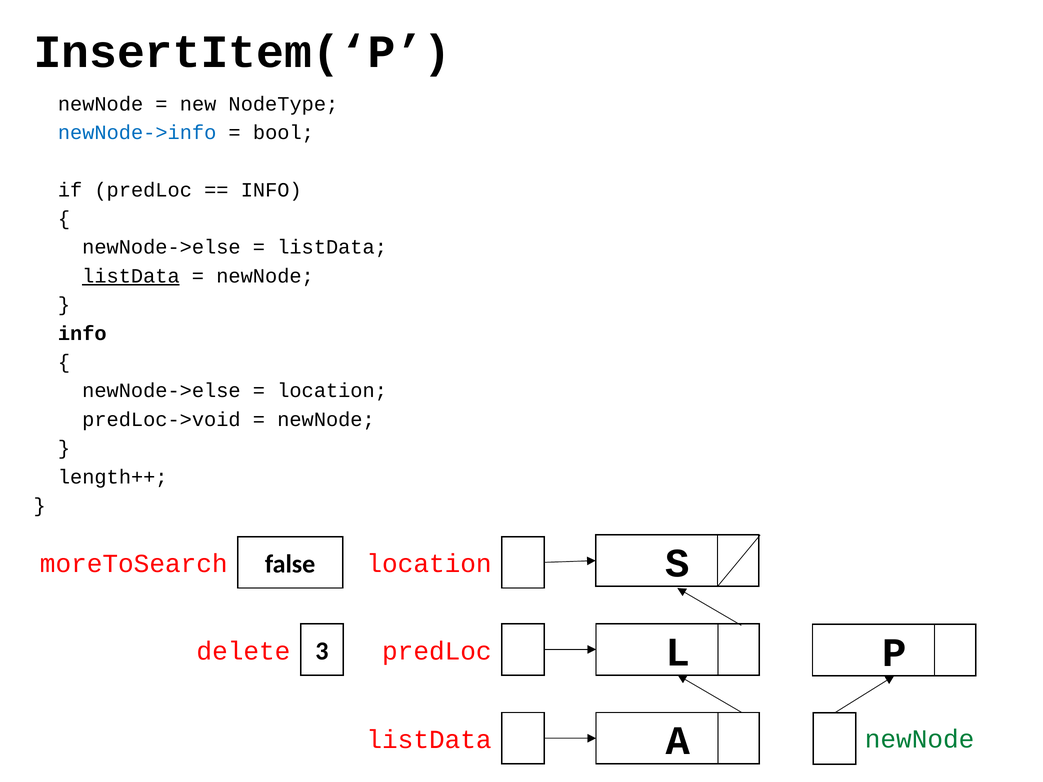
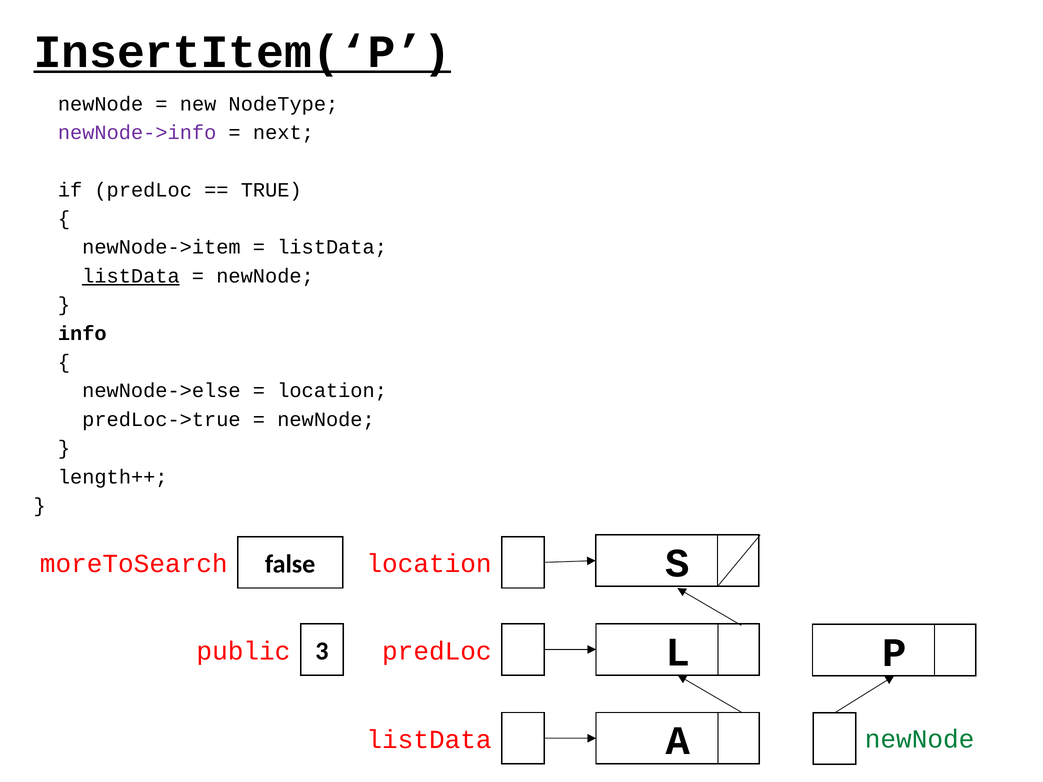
InsertItem(‘P underline: none -> present (242, 52)
newNode->info colour: blue -> purple (137, 133)
bool: bool -> next (283, 133)
INFO: INFO -> TRUE (271, 190)
newNode->else: newNode->else -> newNode->item (161, 247)
predLoc->void: predLoc->void -> predLoc->true (161, 420)
delete: delete -> public (243, 651)
